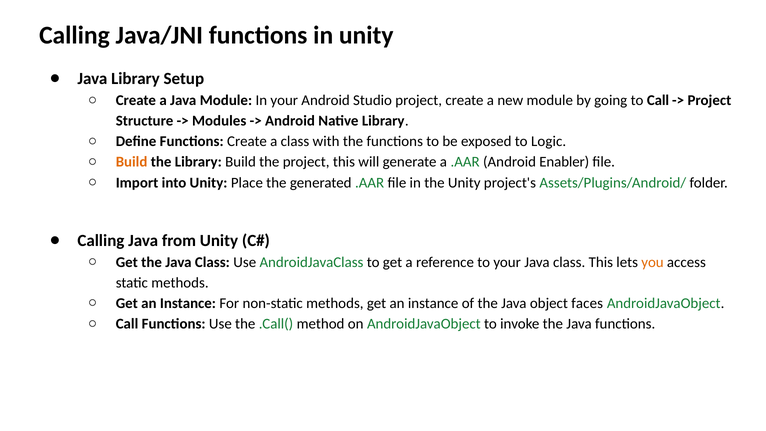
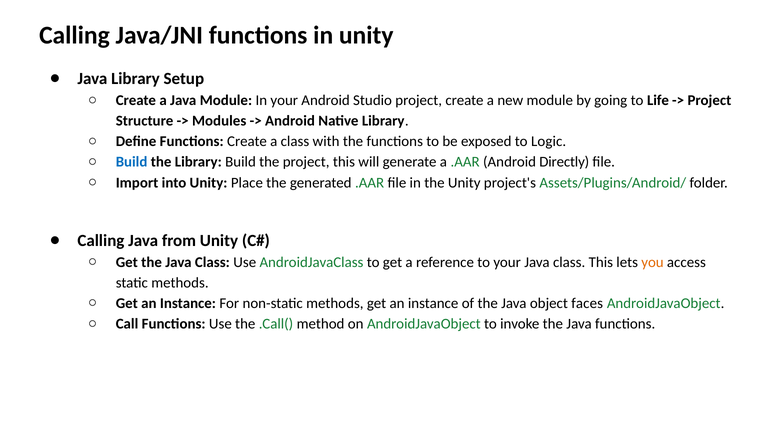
to Call: Call -> Life (658, 100)
Build colour: orange -> blue (132, 162)
Enabler: Enabler -> Directly (564, 162)
